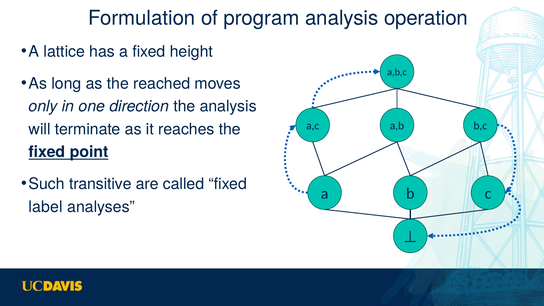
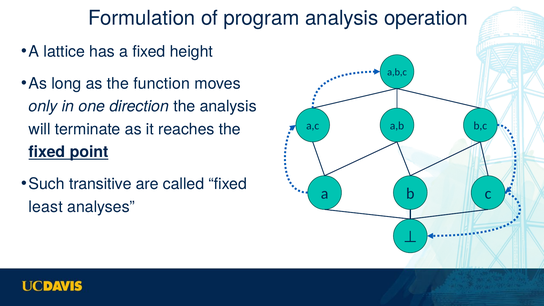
reached: reached -> function (162, 83)
label: label -> least (46, 207)
